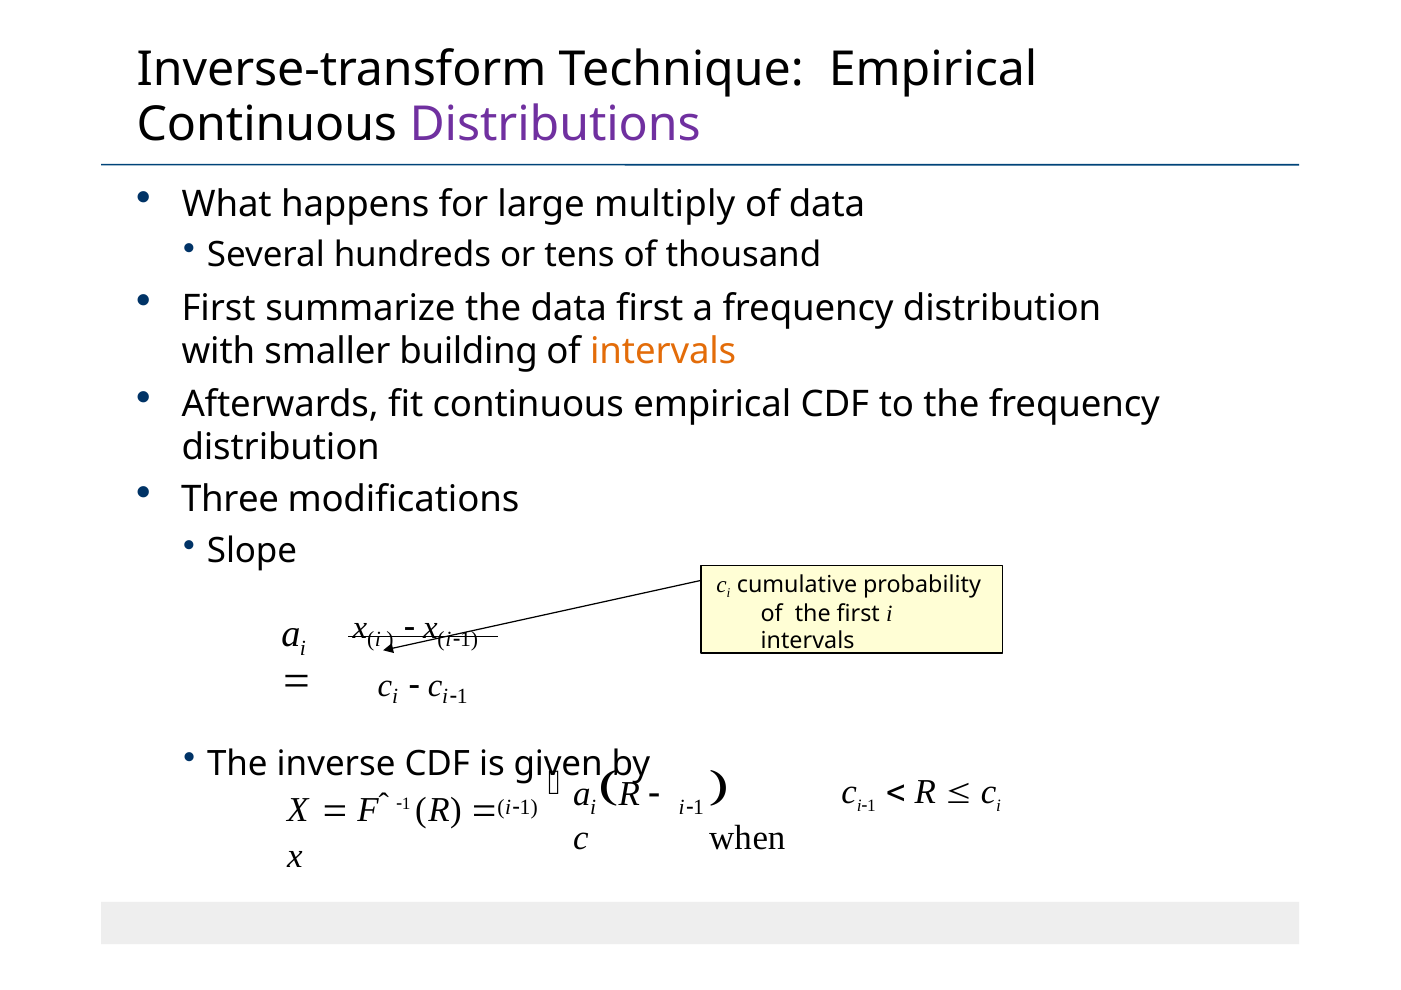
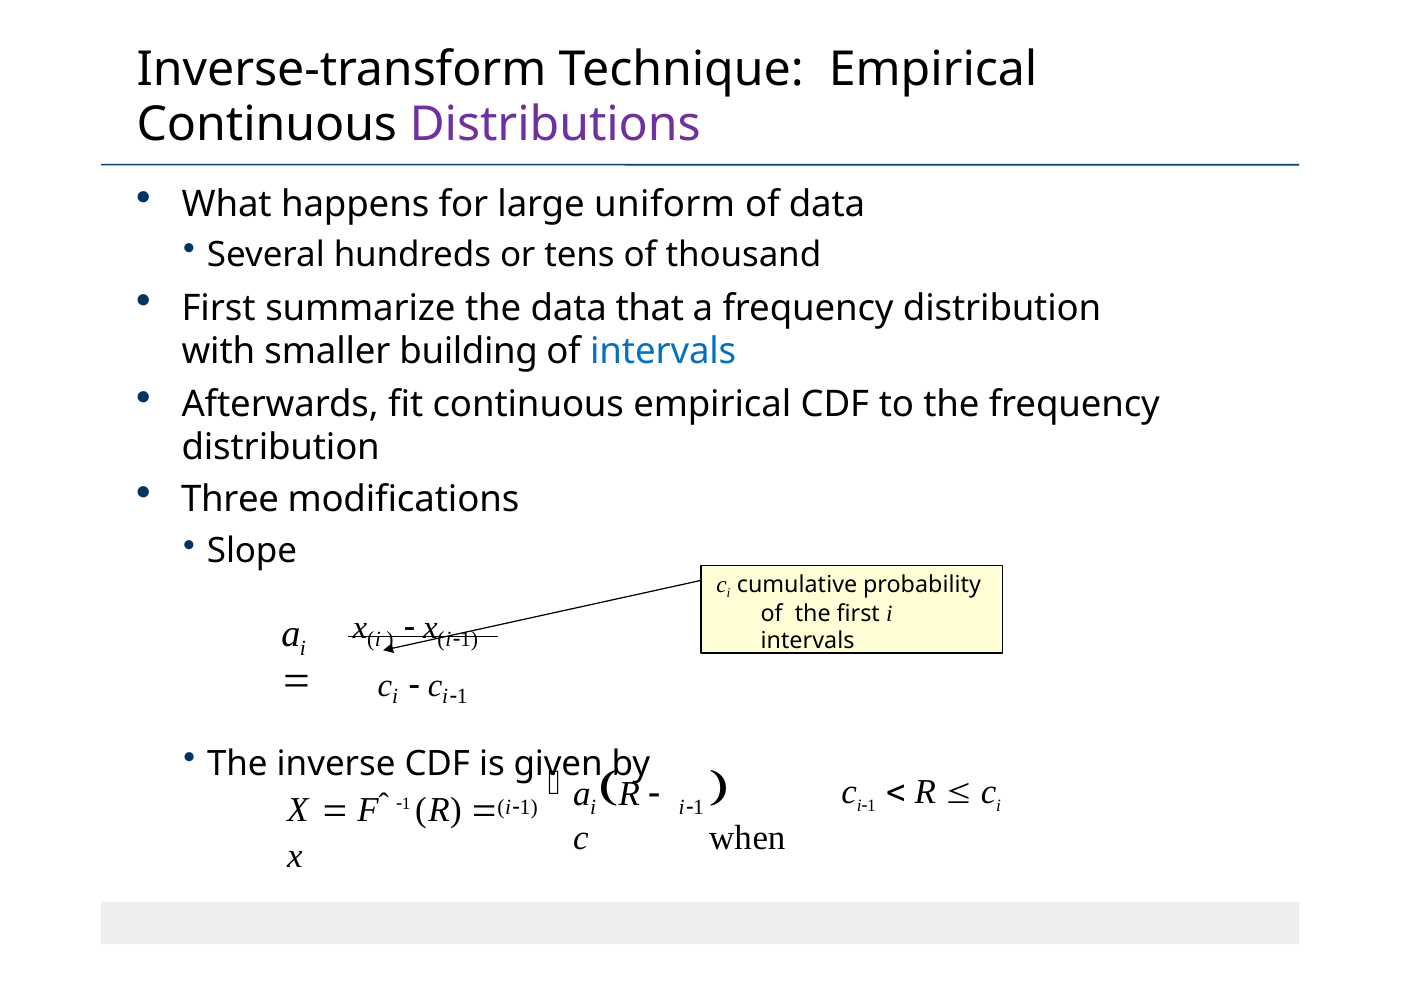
multiply: multiply -> uniform (665, 205)
data first: first -> that (650, 308)
intervals colour: orange -> blue (663, 351)
